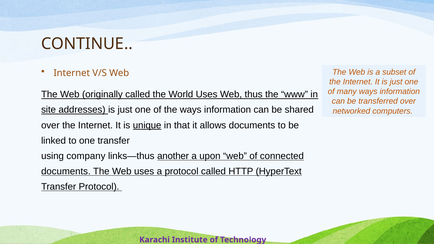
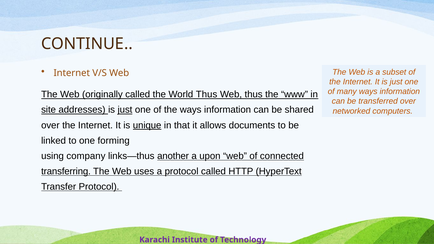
World Uses: Uses -> Thus (207, 95)
just underline: none -> present (125, 110)
one transfer: transfer -> forming (114, 141)
documents: documents -> transferring (66, 171)
